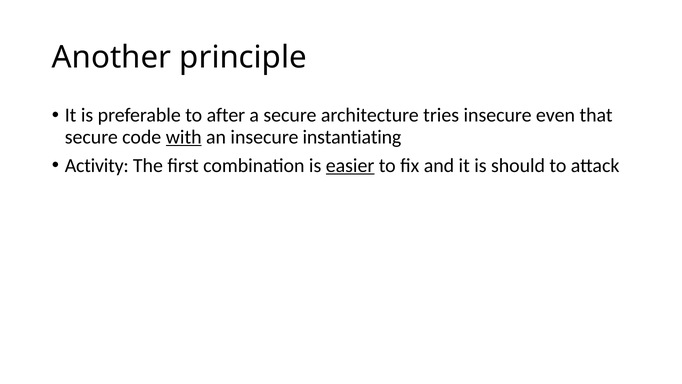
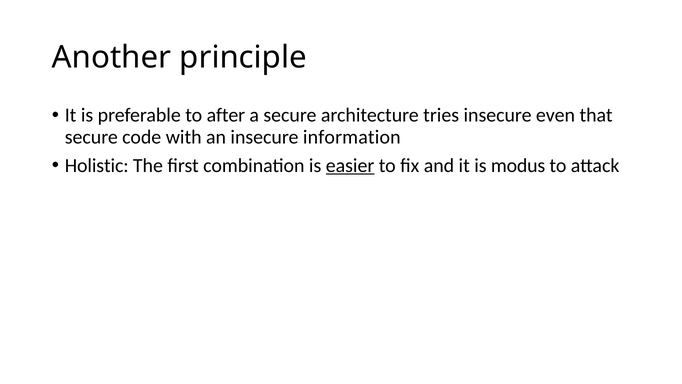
with underline: present -> none (184, 137)
instantiating: instantiating -> information (352, 137)
Activity: Activity -> Holistic (97, 165)
should: should -> modus (518, 165)
